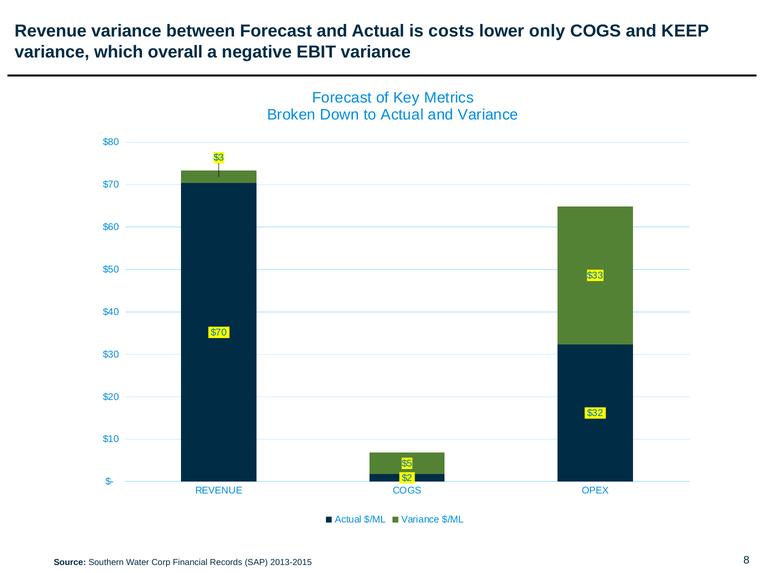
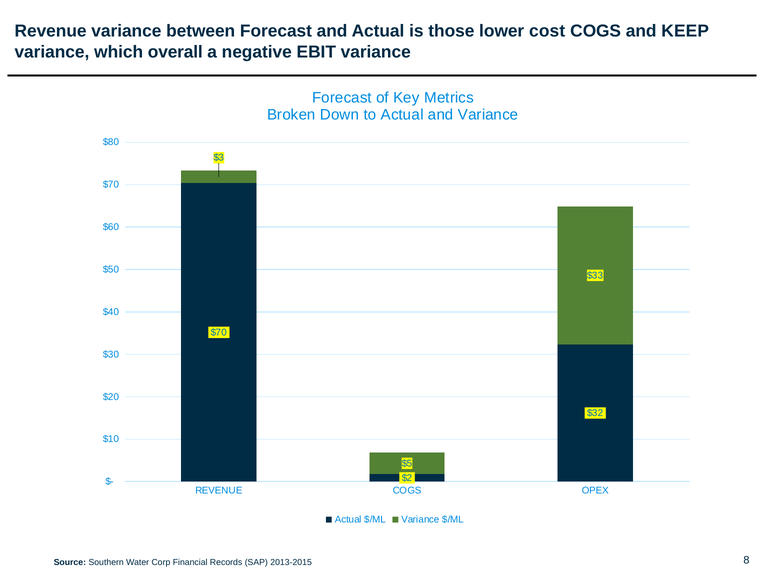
costs: costs -> those (451, 31)
only: only -> cost (547, 31)
